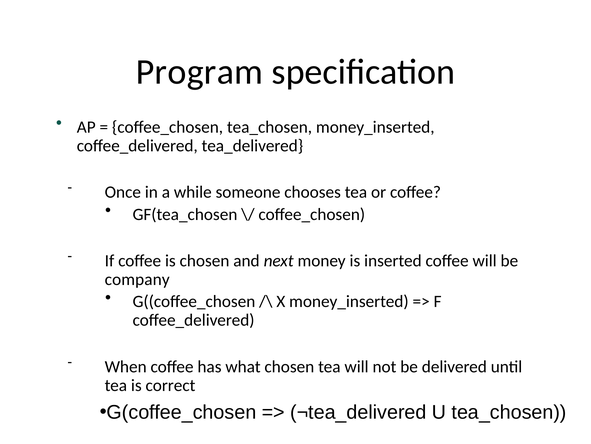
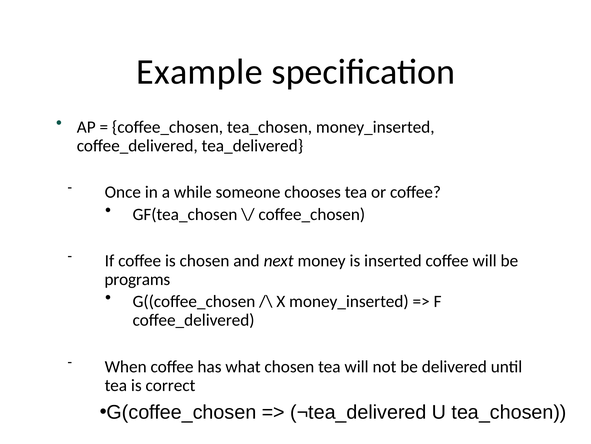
Program: Program -> Example (199, 72)
company: company -> programs (137, 279)
